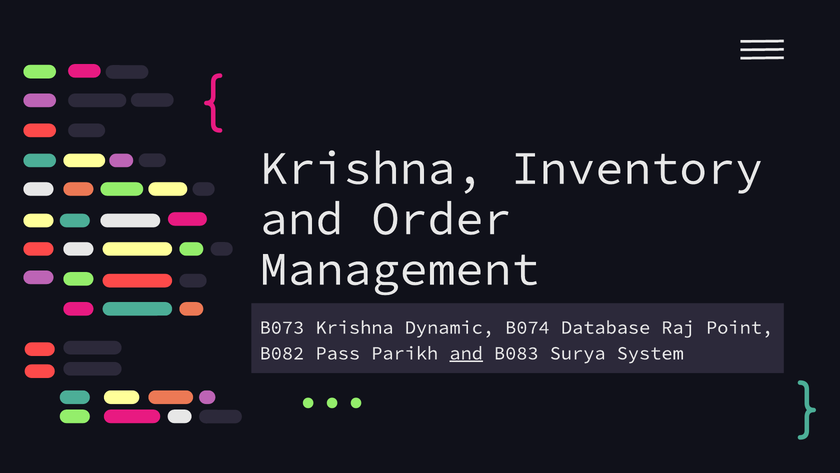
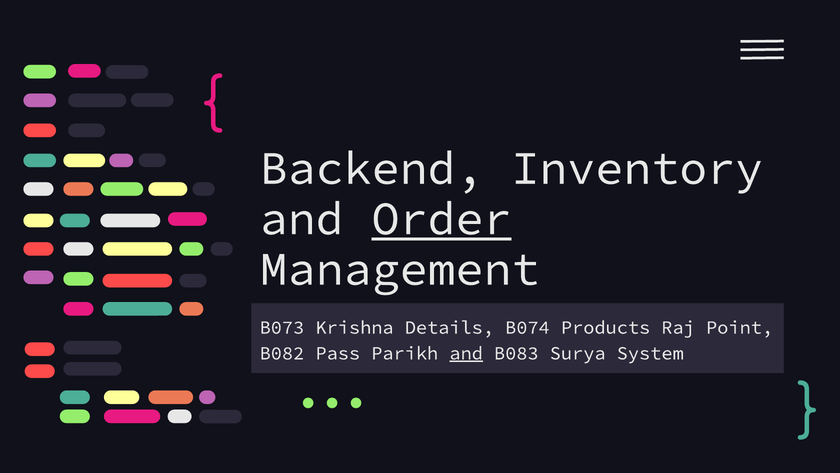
Krishna: Krishna -> Backend (372, 168)
Order underline: none -> present (441, 219)
Dynamic: Dynamic -> Details (449, 327)
Database: Database -> Products (606, 327)
